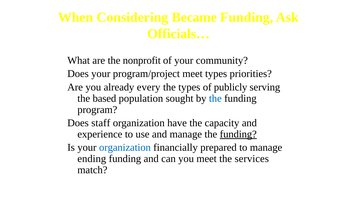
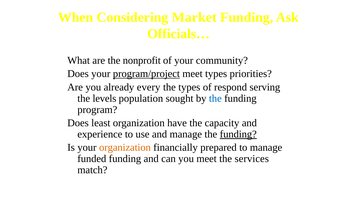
Became: Became -> Market (194, 17)
program/project underline: none -> present (146, 74)
publicly: publicly -> respond (231, 87)
based: based -> levels (104, 98)
staff: staff -> least (101, 123)
organization colour: blue -> orange (125, 147)
ending: ending -> funded (92, 159)
